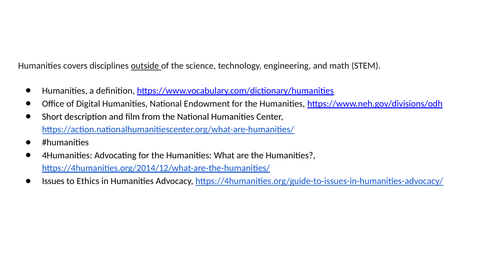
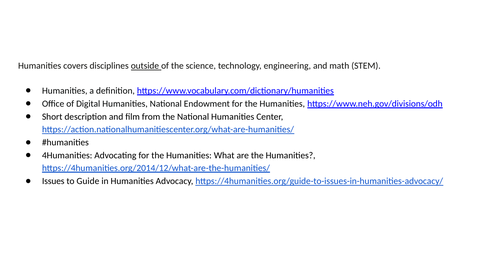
Ethics: Ethics -> Guide (88, 181)
